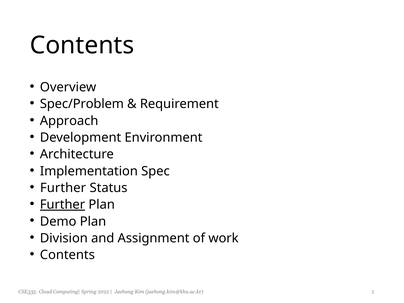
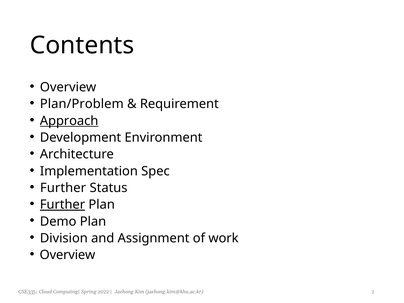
Spec/Problem: Spec/Problem -> Plan/Problem (82, 104)
Approach underline: none -> present (69, 121)
Contents: Contents -> Overview (67, 255)
